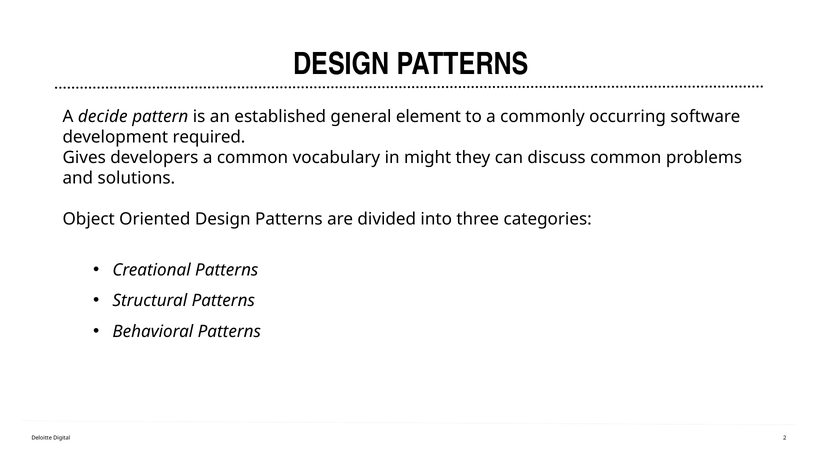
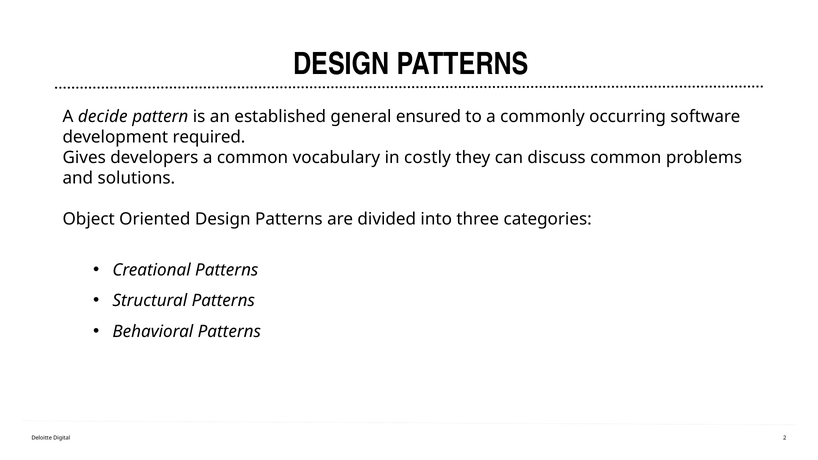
element: element -> ensured (428, 117)
might: might -> costly (428, 158)
